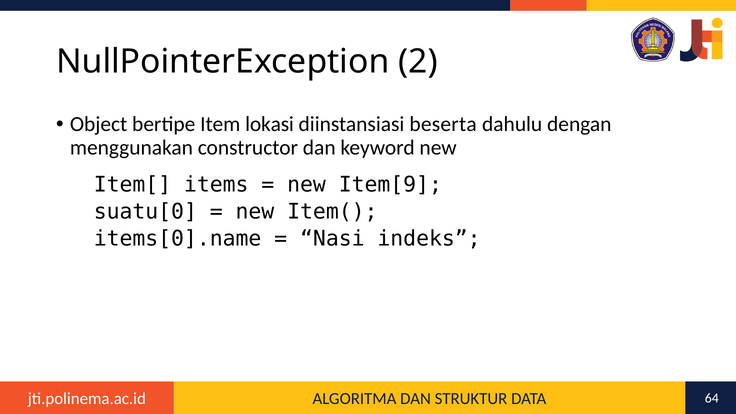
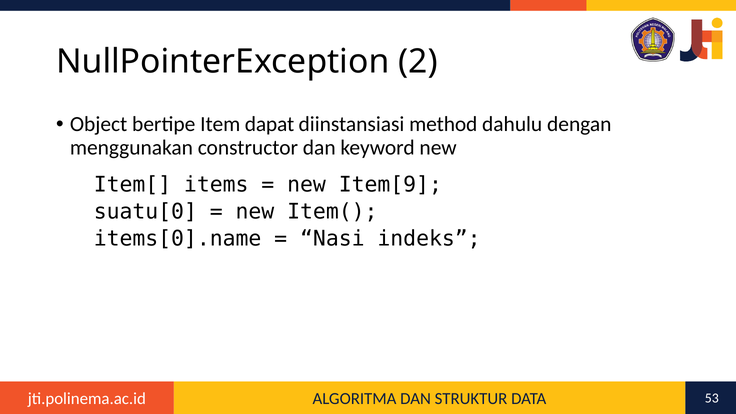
lokasi: lokasi -> dapat (270, 124)
beserta: beserta -> method (443, 124)
64: 64 -> 53 (712, 398)
